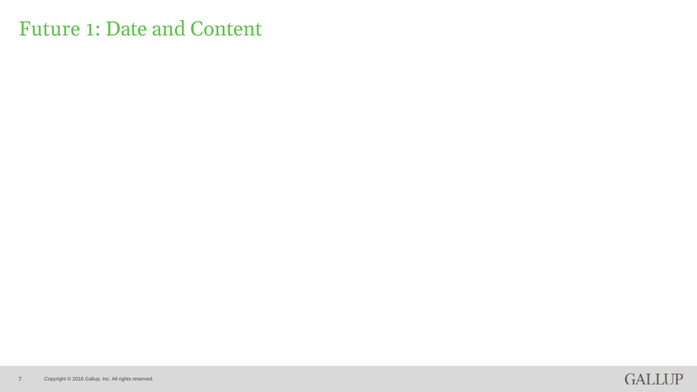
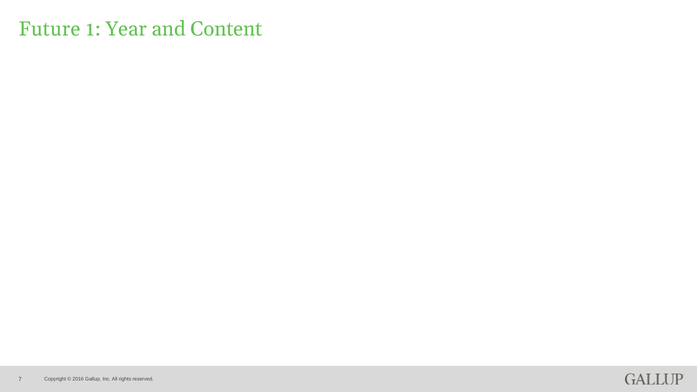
Date: Date -> Year (126, 29)
